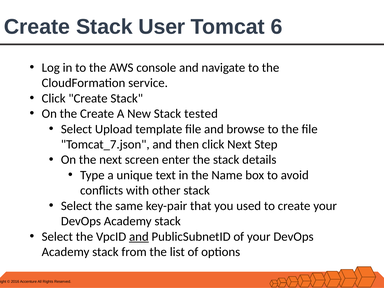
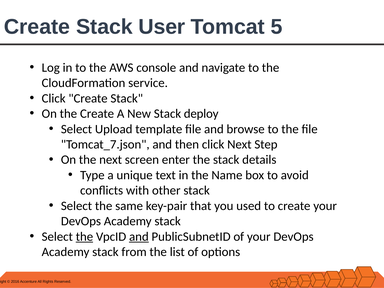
6: 6 -> 5 (277, 27)
tested: tested -> deploy (201, 114)
the underline: none -> present (84, 237)
